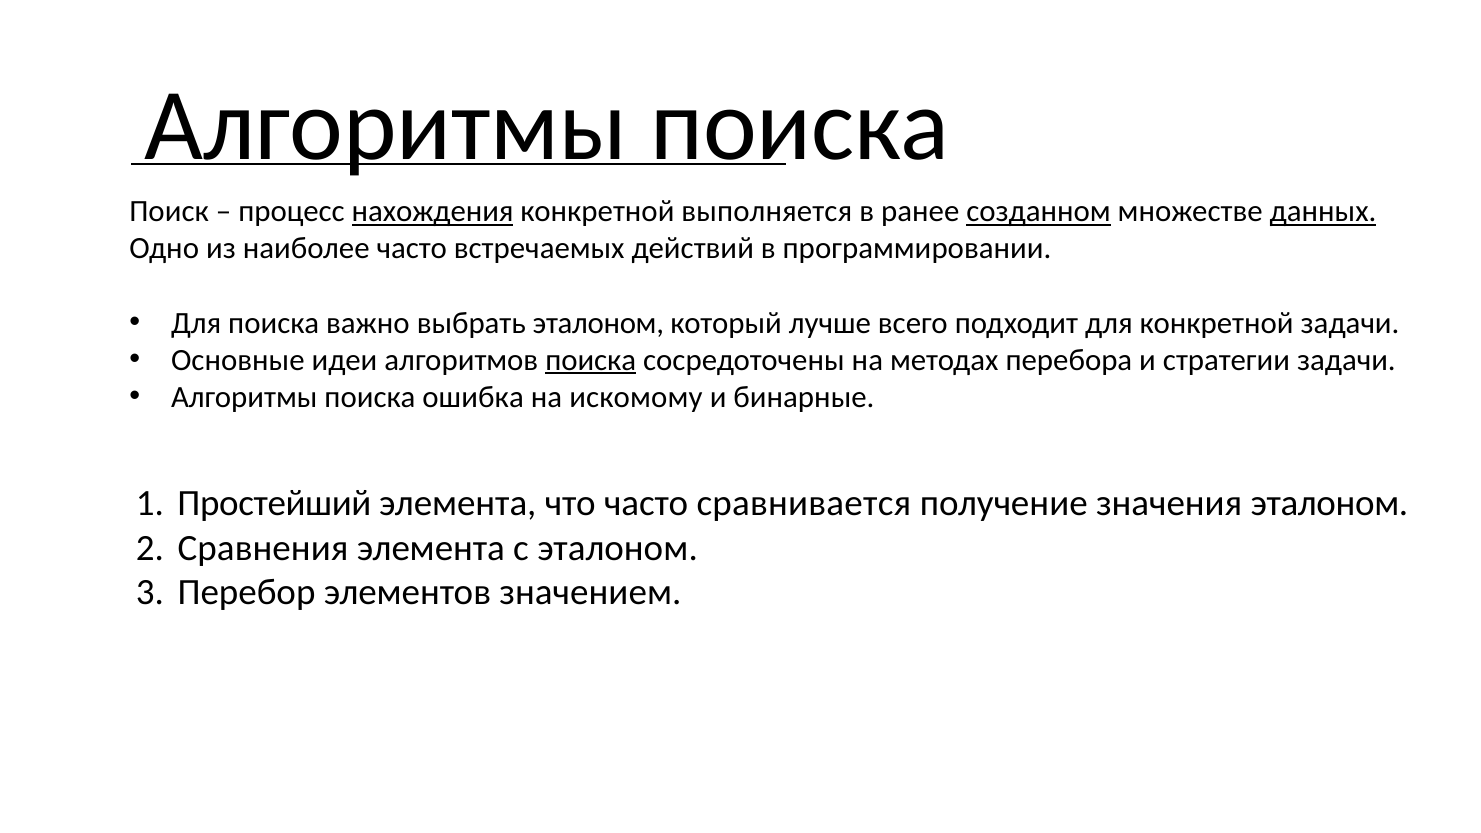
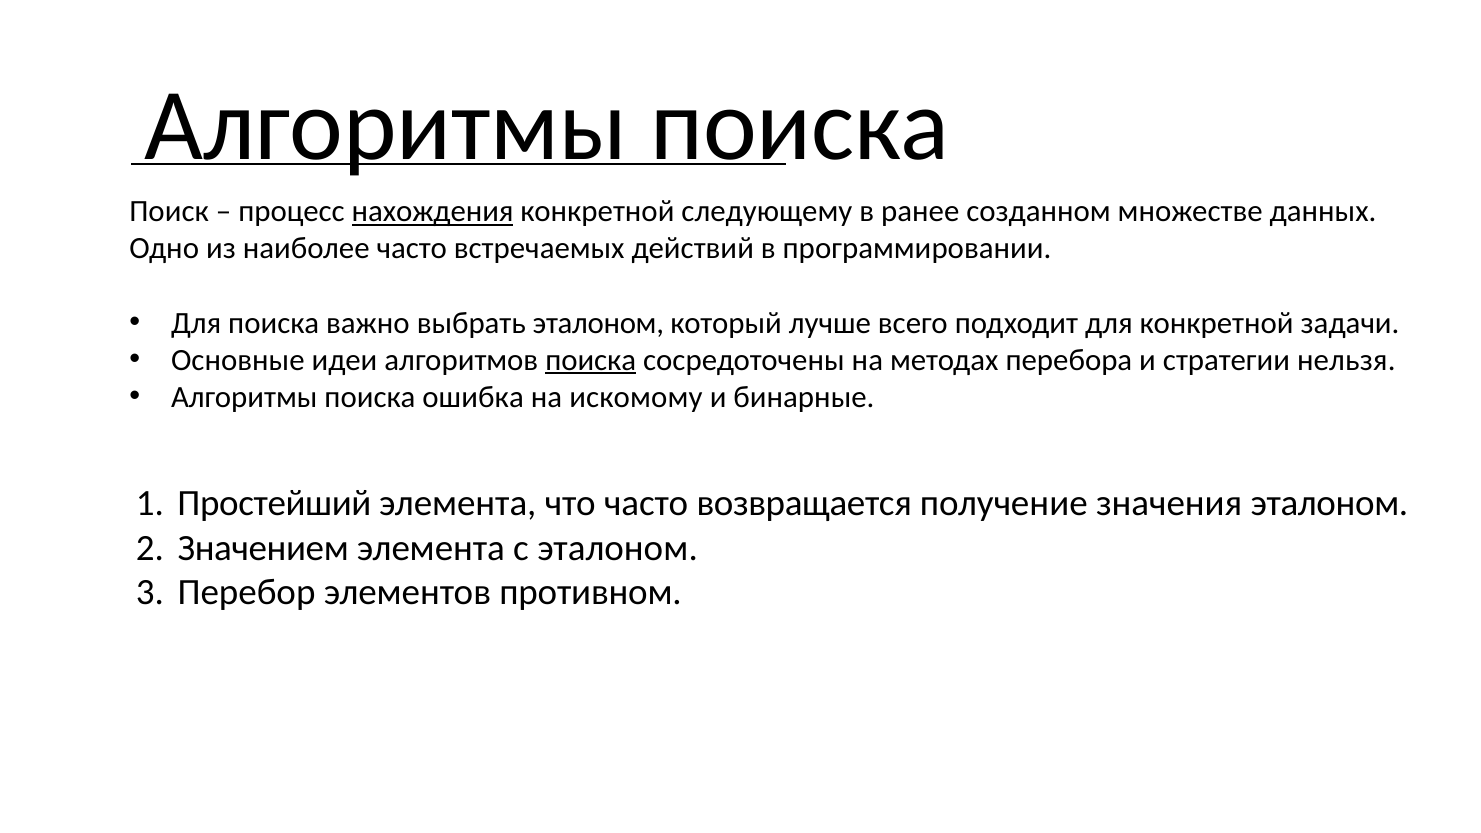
выполняется: выполняется -> следующему (767, 212)
созданном underline: present -> none (1039, 212)
данных underline: present -> none (1323, 212)
стратегии задачи: задачи -> нельзя (1346, 360)
сравнивается: сравнивается -> возвращается (804, 503)
Сравнения: Сравнения -> Значением (263, 548)
значением: значением -> противном (591, 592)
